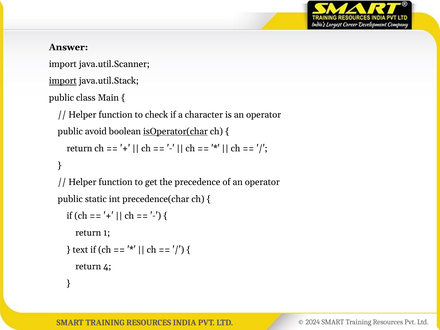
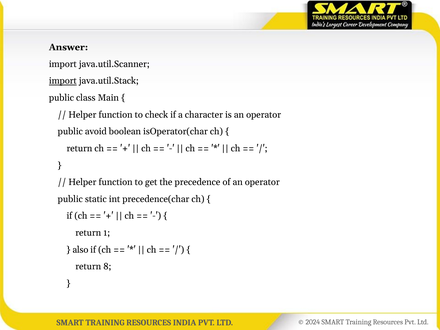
isOperator(char underline: present -> none (175, 132)
text: text -> also (80, 250)
4: 4 -> 8 (107, 267)
